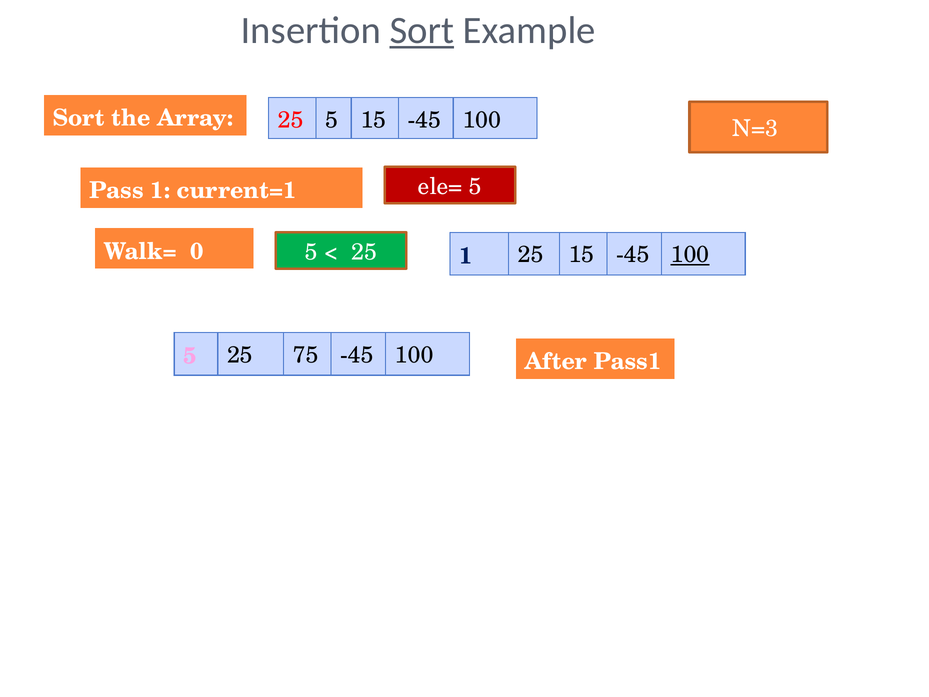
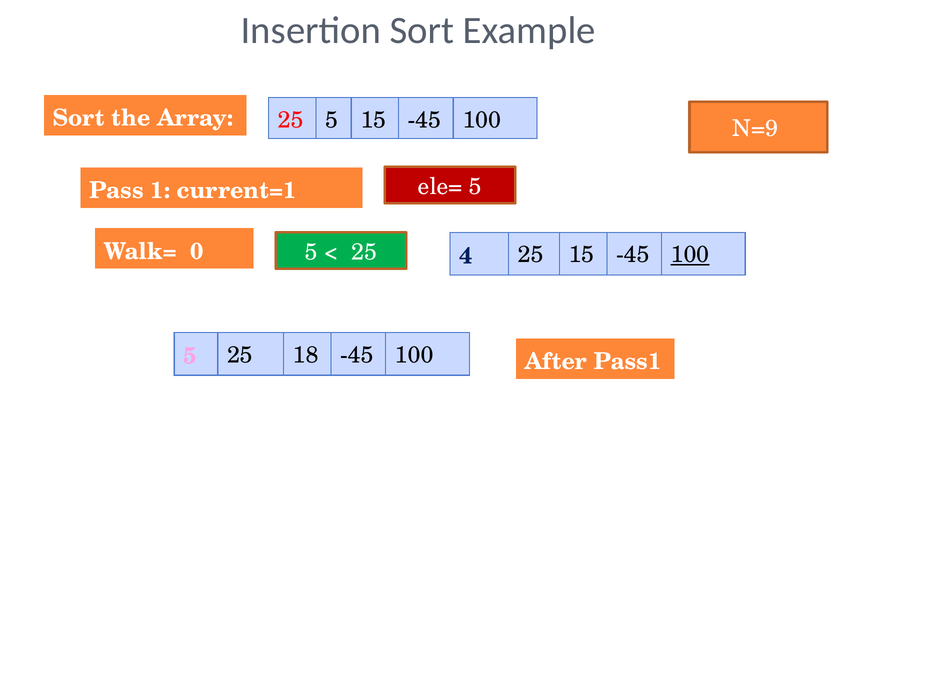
Sort underline: present -> none (422, 31)
N=3: N=3 -> N=9 (755, 129)
25 1: 1 -> 4 (466, 256)
75: 75 -> 18 (306, 355)
